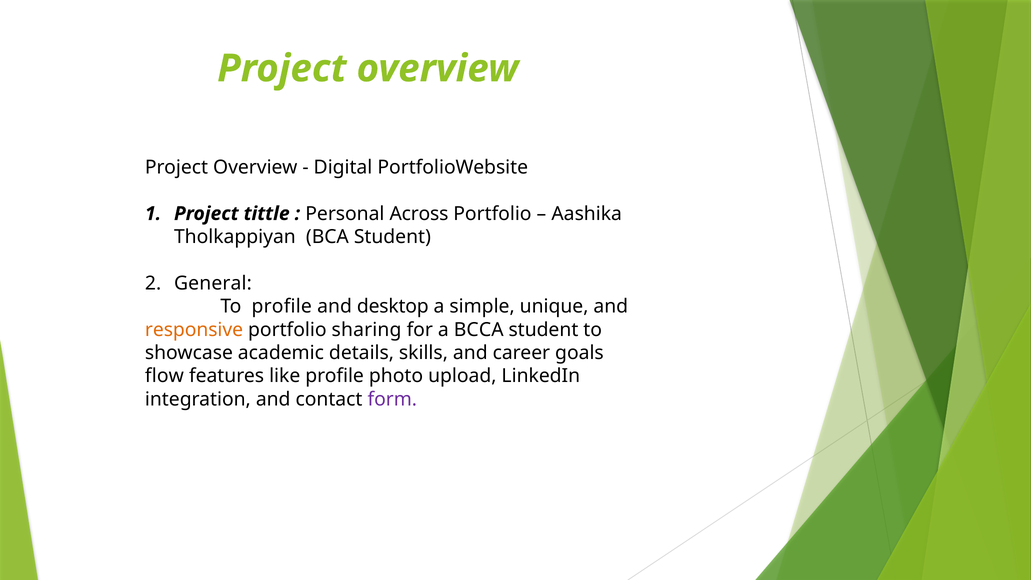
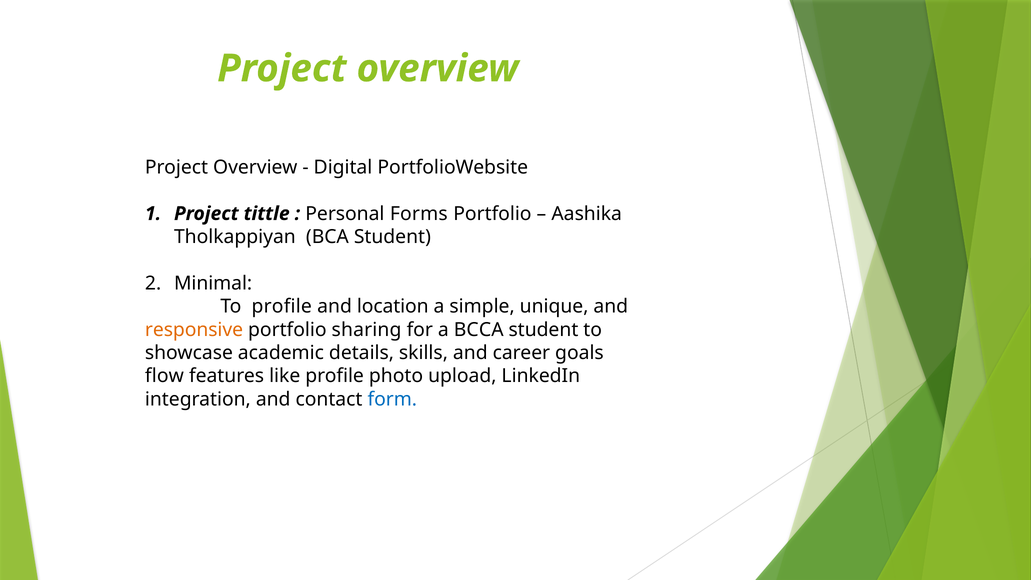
Across: Across -> Forms (419, 214)
General: General -> Minimal (213, 283)
desktop: desktop -> location (393, 306)
form colour: purple -> blue (392, 399)
